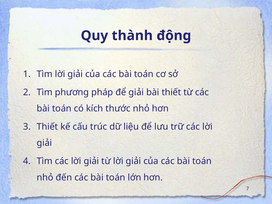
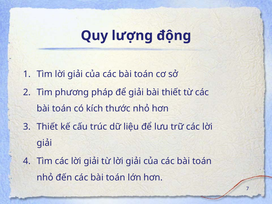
thành: thành -> lượng (132, 36)
